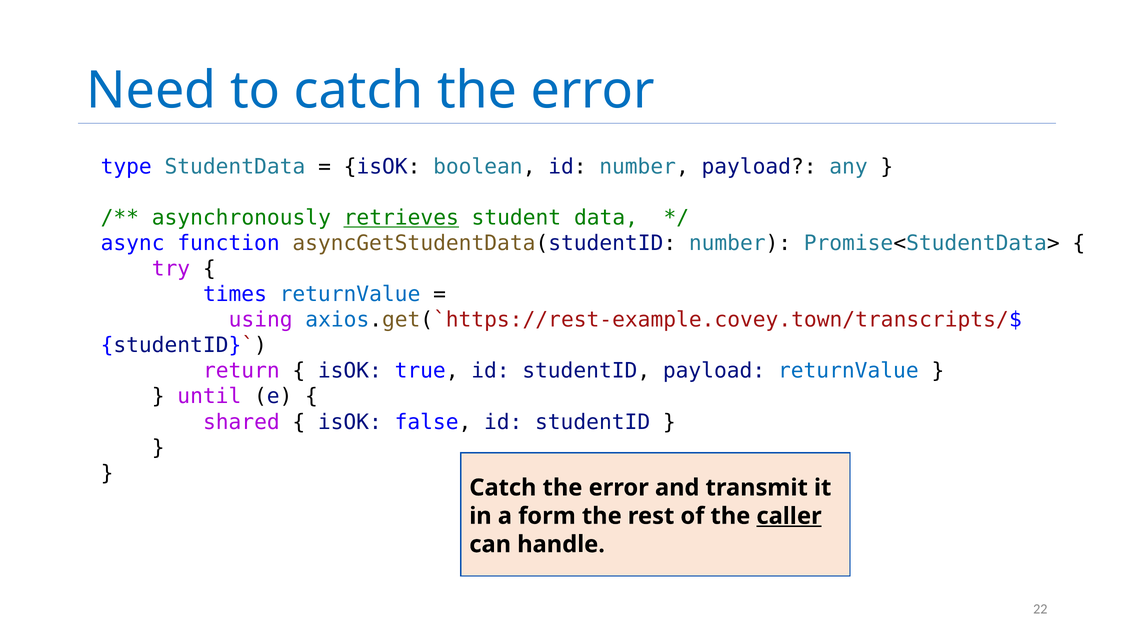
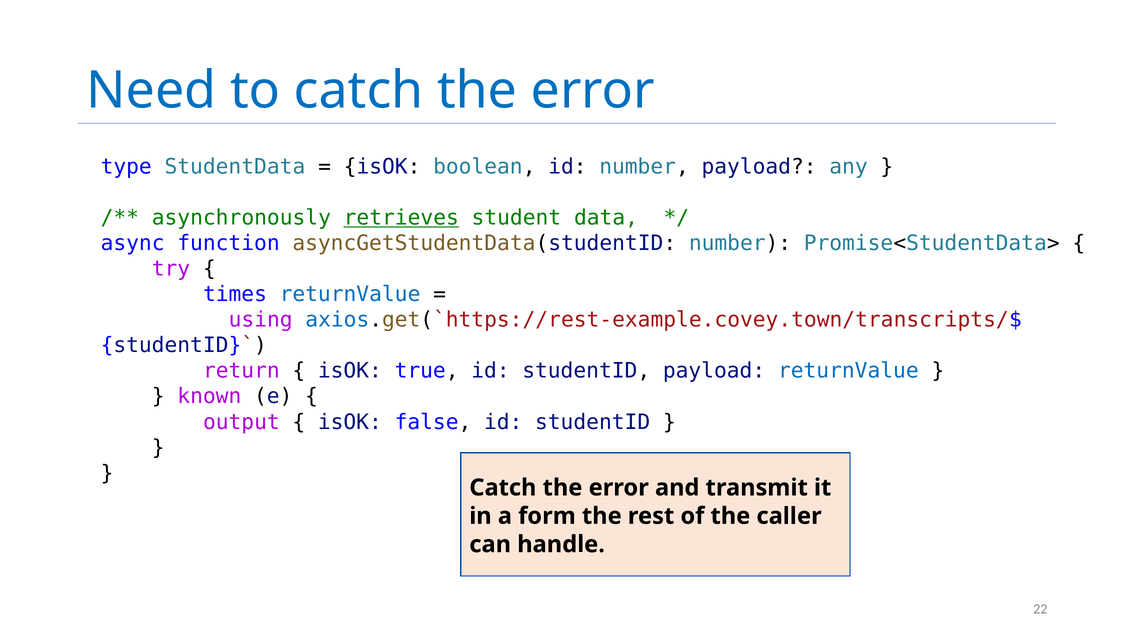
until: until -> known (209, 396)
shared: shared -> output (241, 422)
caller underline: present -> none (789, 516)
